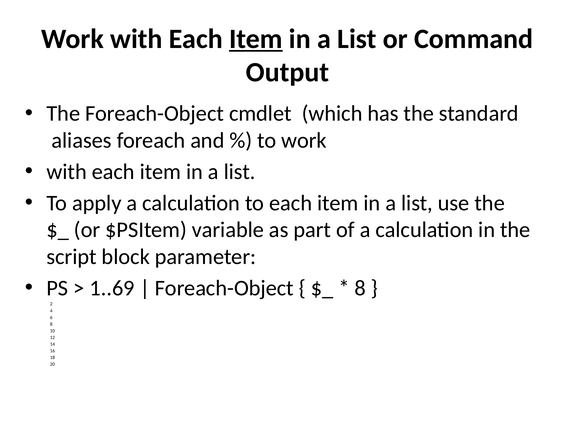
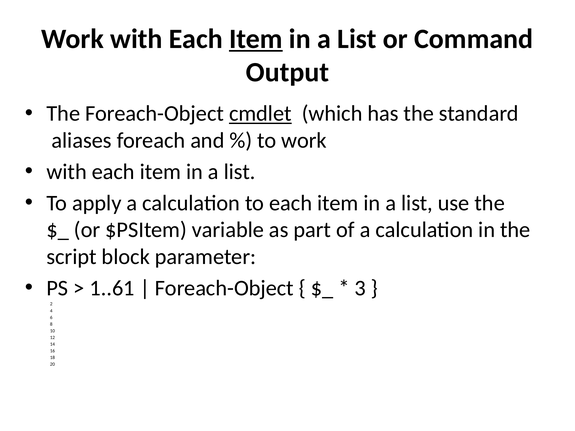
cmdlet underline: none -> present (260, 114)
1..69: 1..69 -> 1..61 (112, 288)
8: 8 -> 3 (360, 288)
